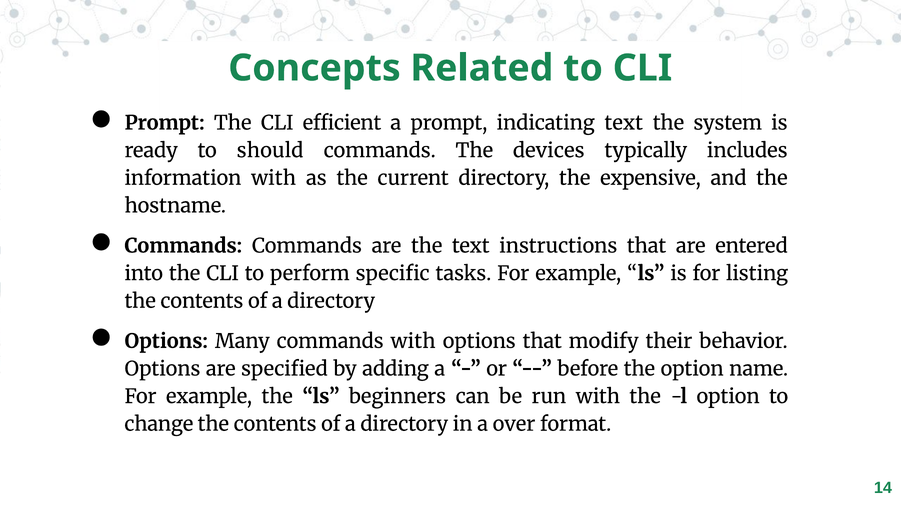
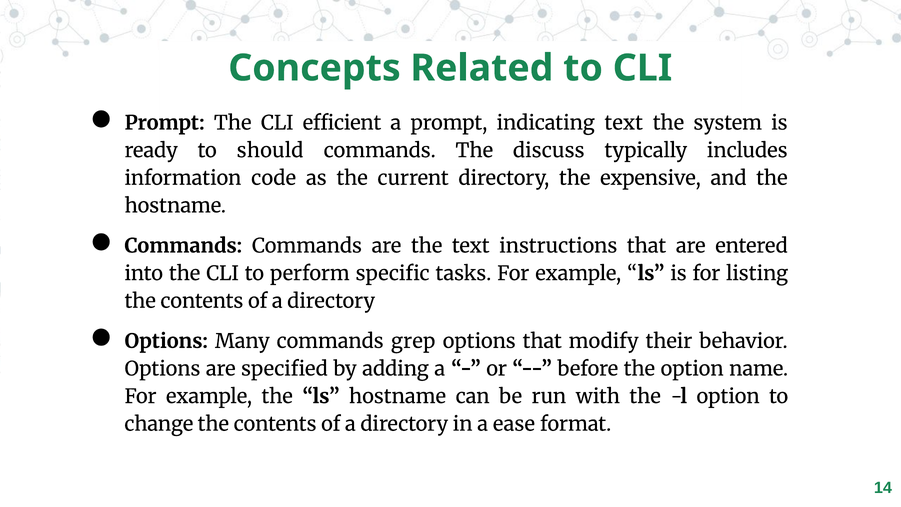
devices: devices -> discuss (549, 151)
information with: with -> code (274, 178)
commands with: with -> grep (413, 341)
ls beginners: beginners -> hostname (397, 396)
over: over -> ease (514, 424)
